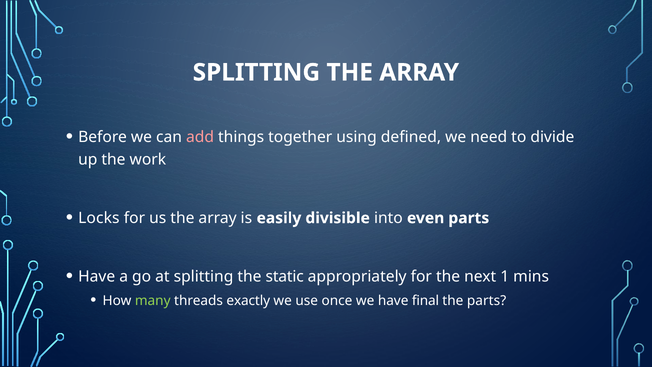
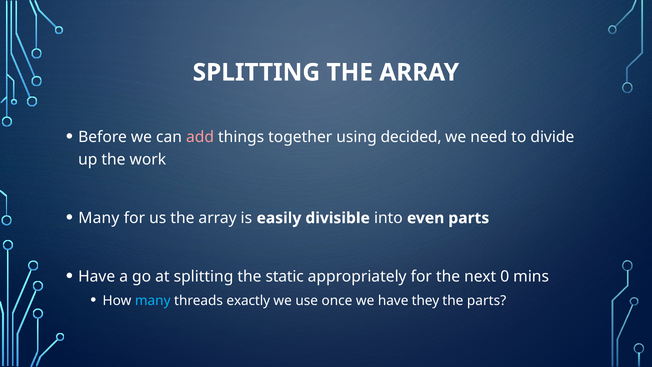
defined: defined -> decided (411, 137)
Locks: Locks -> Many (99, 218)
1: 1 -> 0 (505, 276)
many colour: light green -> light blue (153, 300)
final: final -> they (425, 300)
